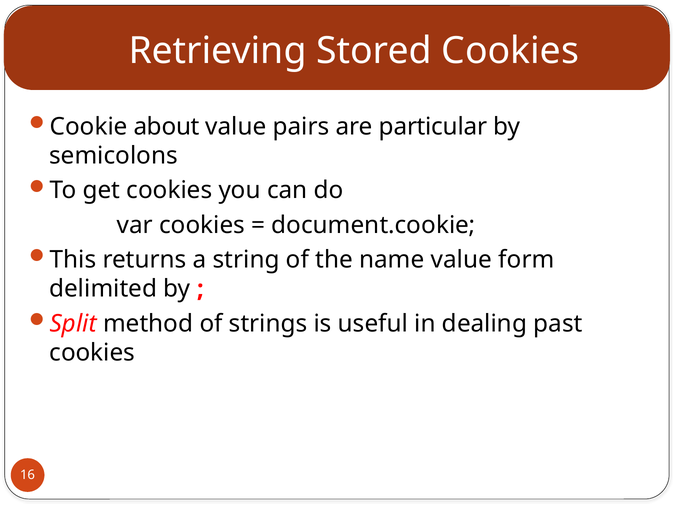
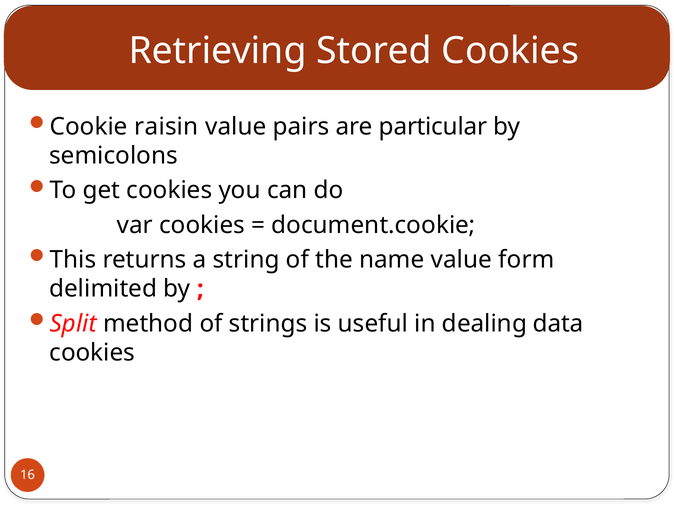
about: about -> raisin (166, 126)
past: past -> data (558, 323)
